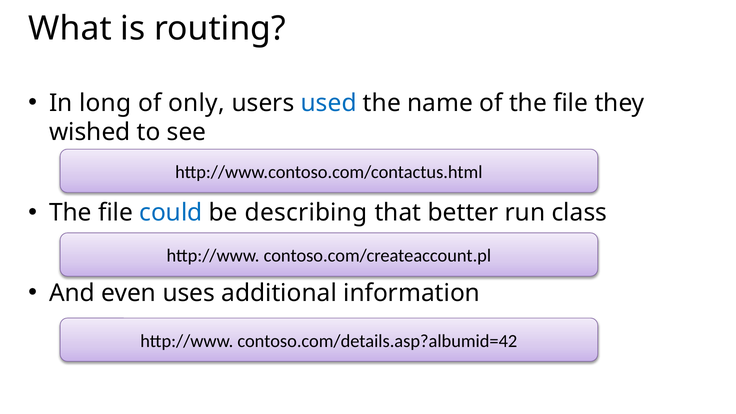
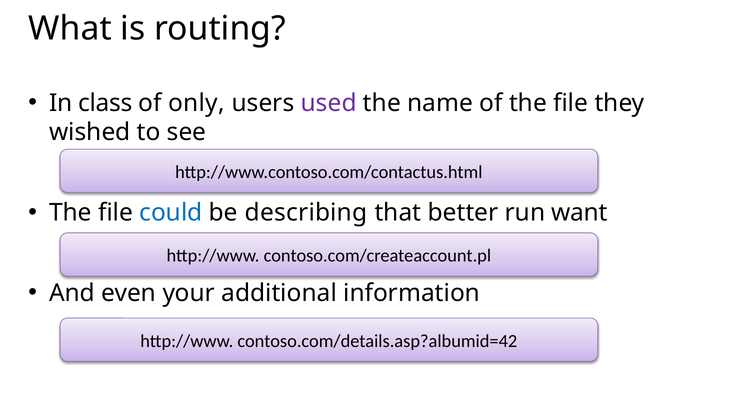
long: long -> class (106, 103)
used colour: blue -> purple (329, 103)
class: class -> want (580, 213)
uses: uses -> your (189, 293)
